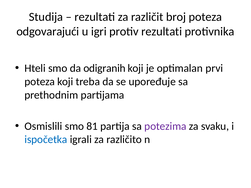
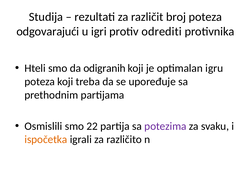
protiv rezultati: rezultati -> odrediti (162, 32)
prvi: prvi -> igru (214, 68)
81: 81 -> 22 (92, 126)
ispočetka colour: blue -> orange (46, 140)
